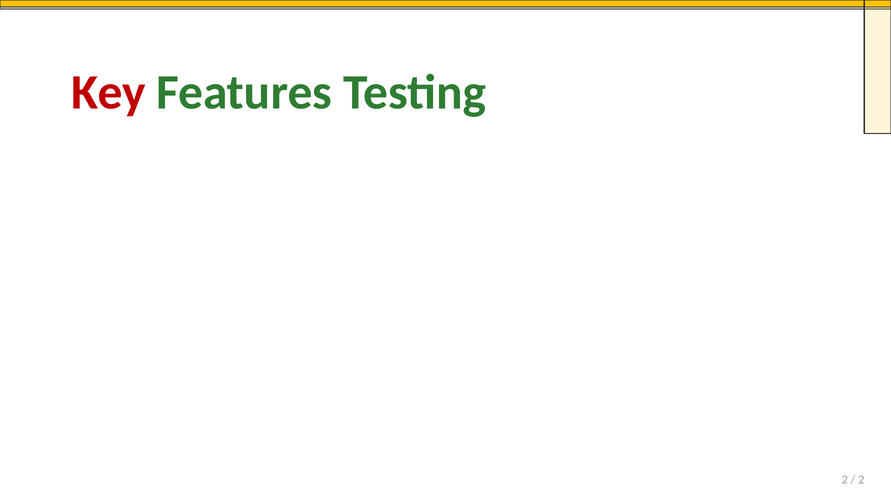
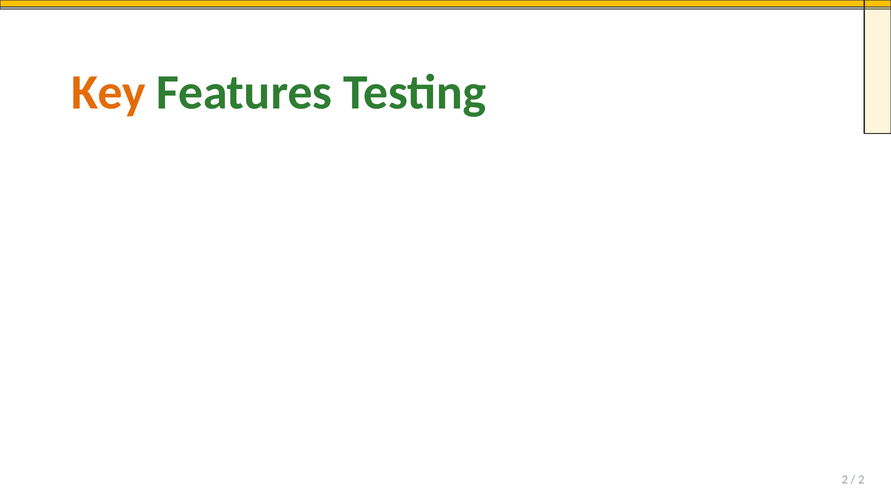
Key colour: red -> orange (108, 93)
